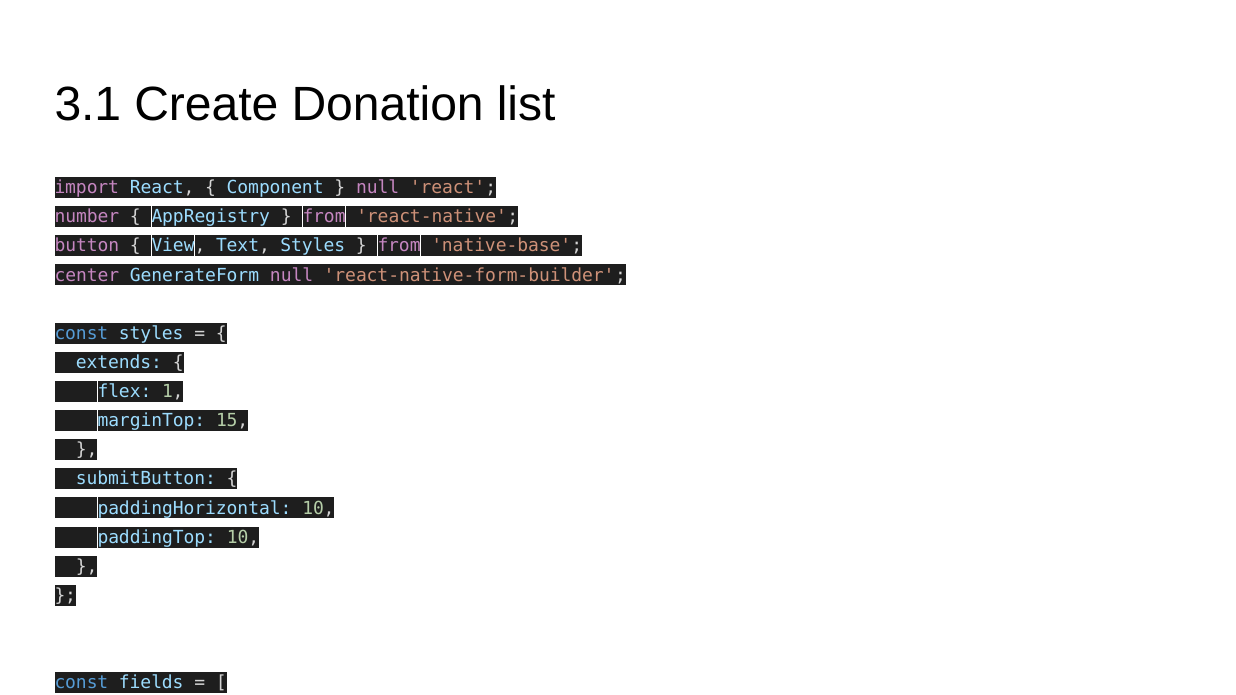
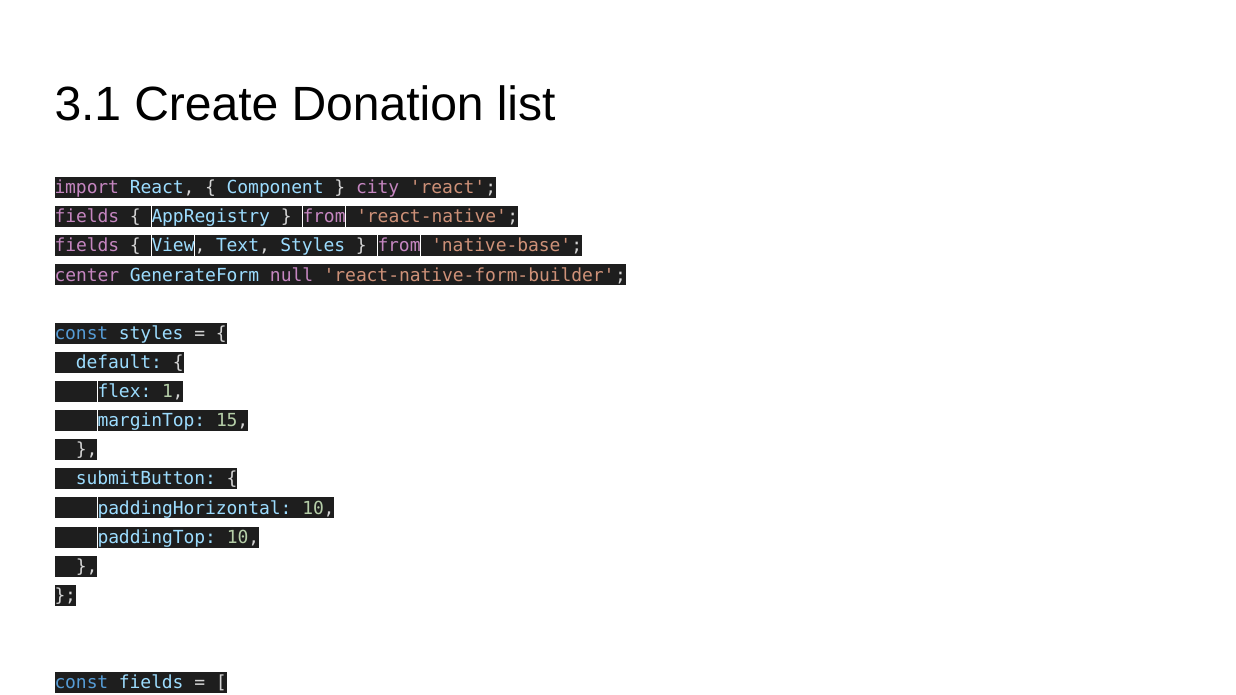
null: null -> city (378, 188)
number: number -> fields (87, 217)
button: button -> fields (87, 246)
extends: extends -> default (119, 363)
